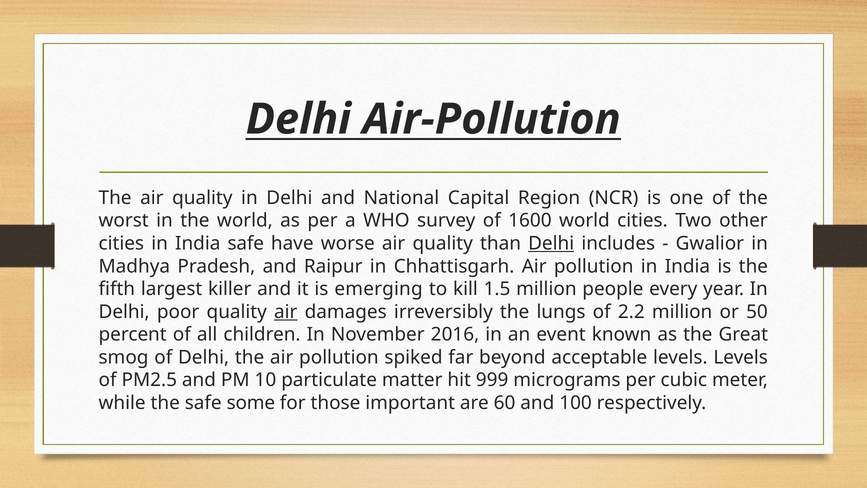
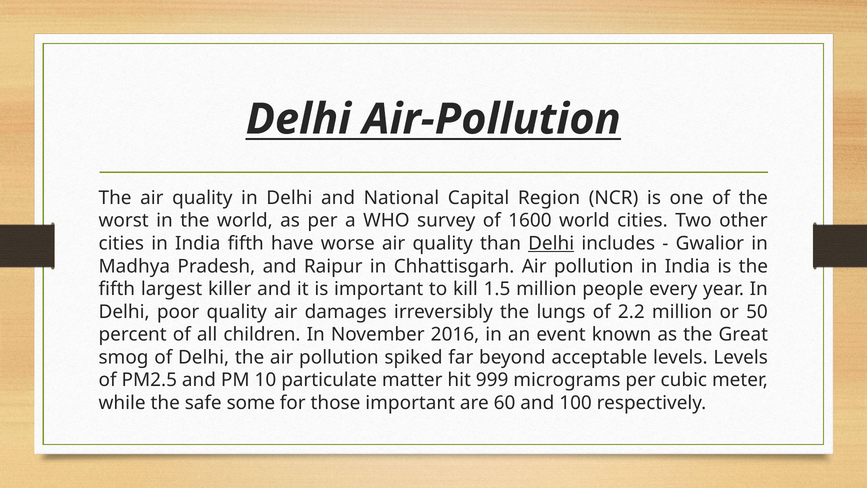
India safe: safe -> fifth (246, 243)
is emerging: emerging -> important (379, 289)
air underline: present -> none (286, 312)
